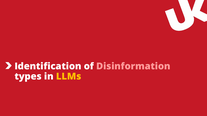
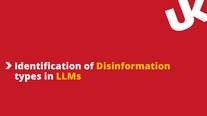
Disinformation colour: pink -> yellow (133, 67)
